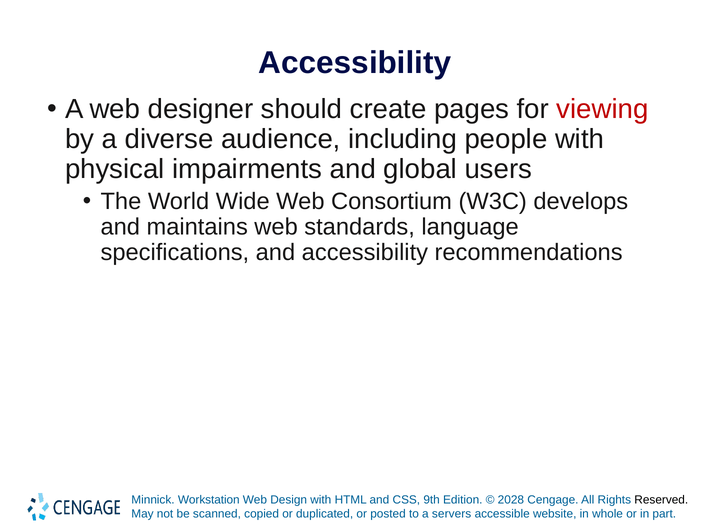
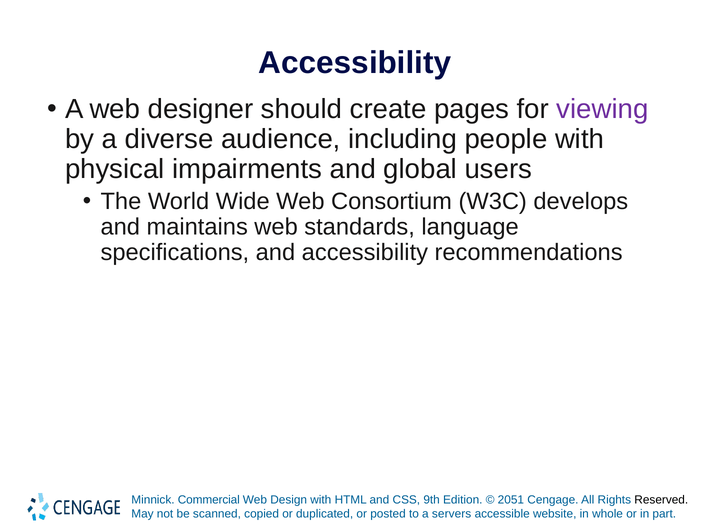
viewing colour: red -> purple (602, 109)
Workstation: Workstation -> Commercial (209, 500)
2028: 2028 -> 2051 (511, 500)
